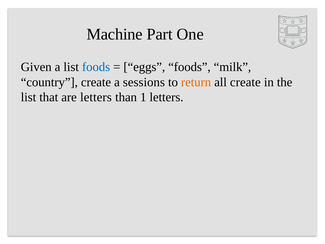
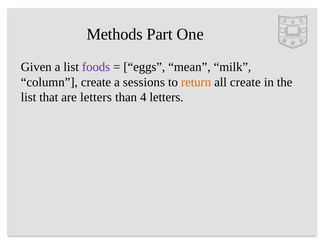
Machine: Machine -> Methods (115, 34)
foods colour: blue -> purple (96, 67)
eggs foods: foods -> mean (189, 67)
country: country -> column (49, 82)
1: 1 -> 4 (143, 97)
